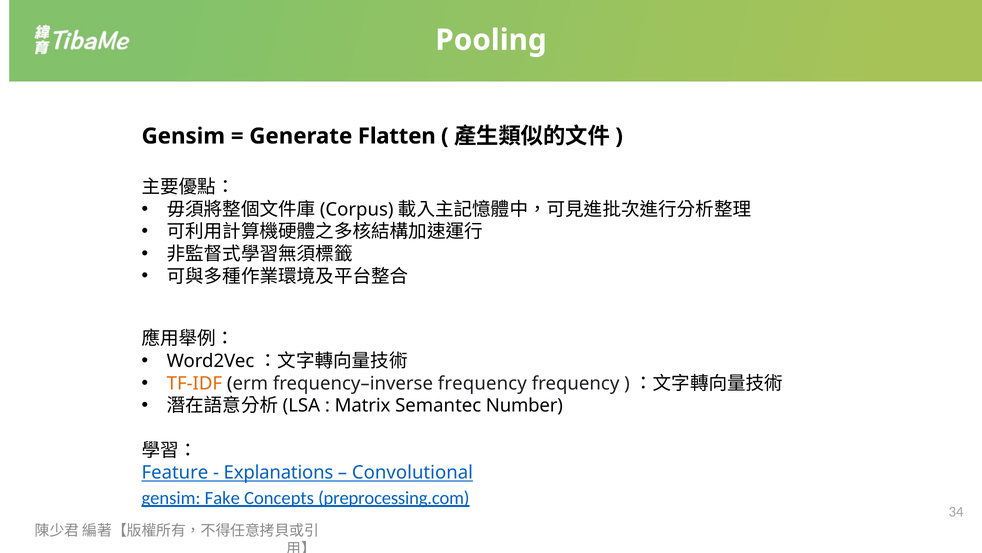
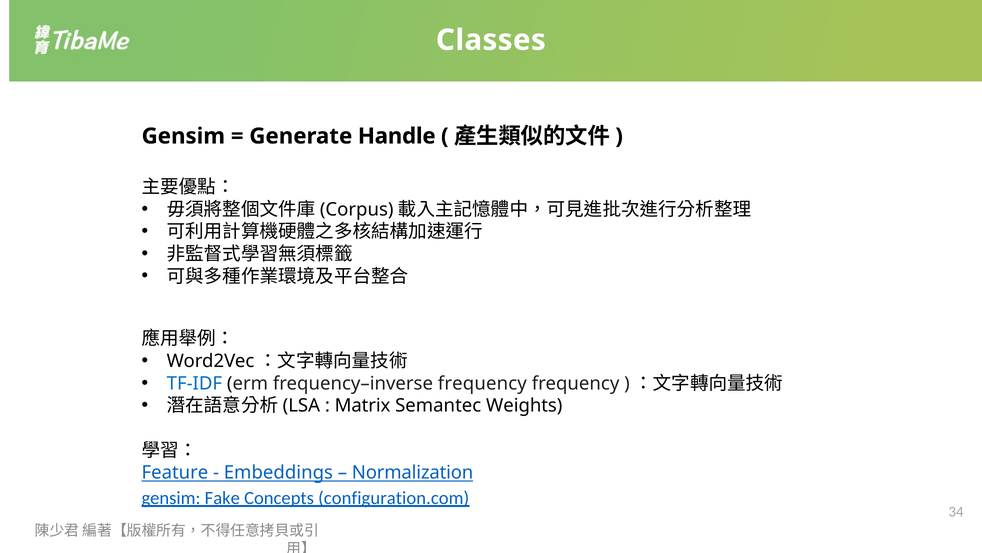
Pooling: Pooling -> Classes (491, 40)
Flatten: Flatten -> Handle (397, 136)
TF-IDF colour: orange -> blue (194, 383)
Number: Number -> Weights (524, 405)
Explanations: Explanations -> Embeddings (278, 472)
Convolutional: Convolutional -> Normalization (413, 472)
preprocessing.com: preprocessing.com -> configuration.com (394, 498)
